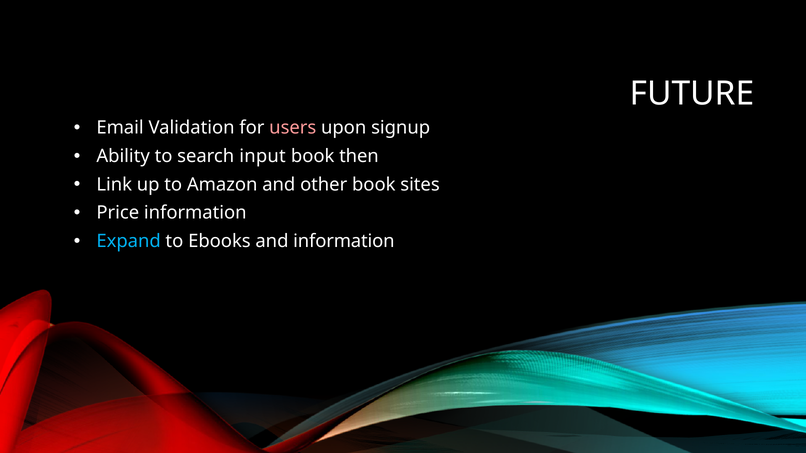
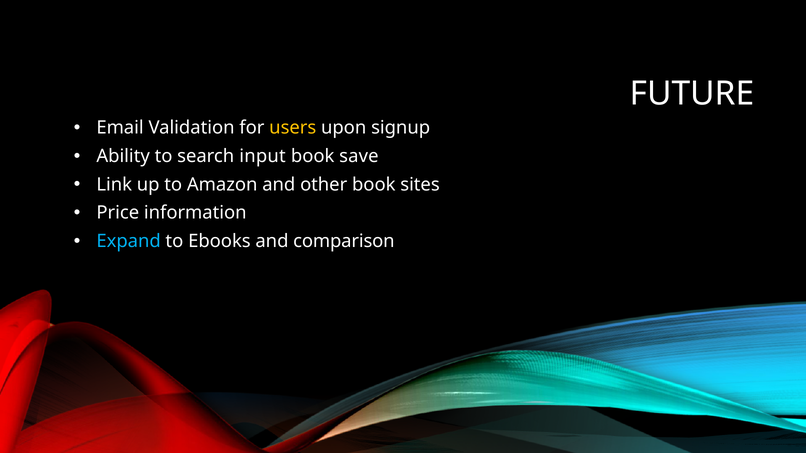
users colour: pink -> yellow (293, 128)
then: then -> save (359, 156)
and information: information -> comparison (344, 241)
